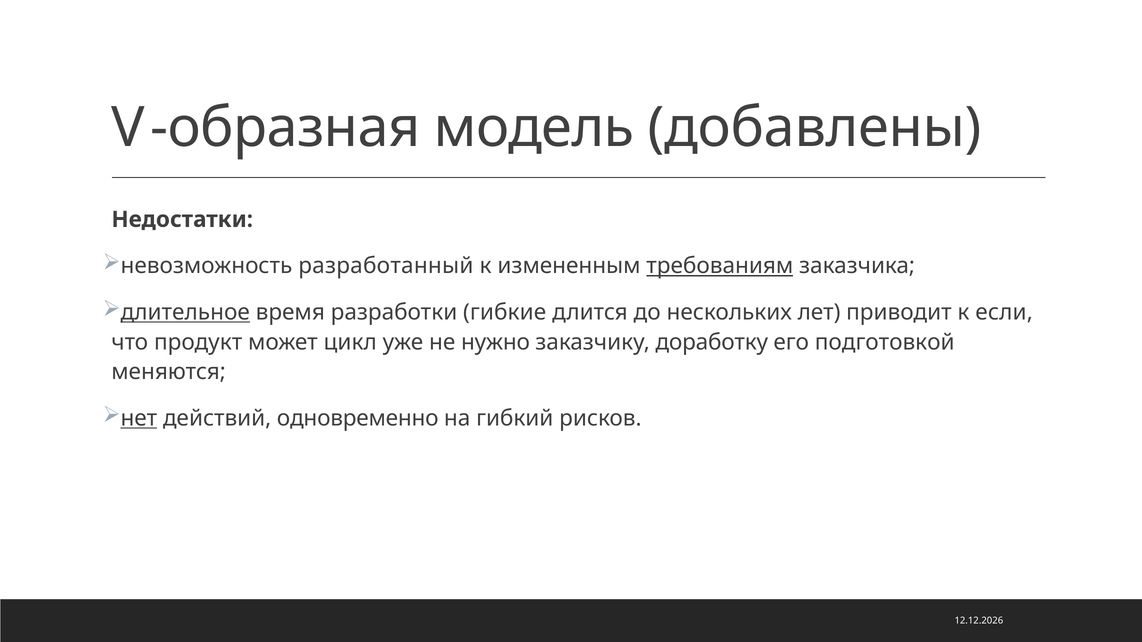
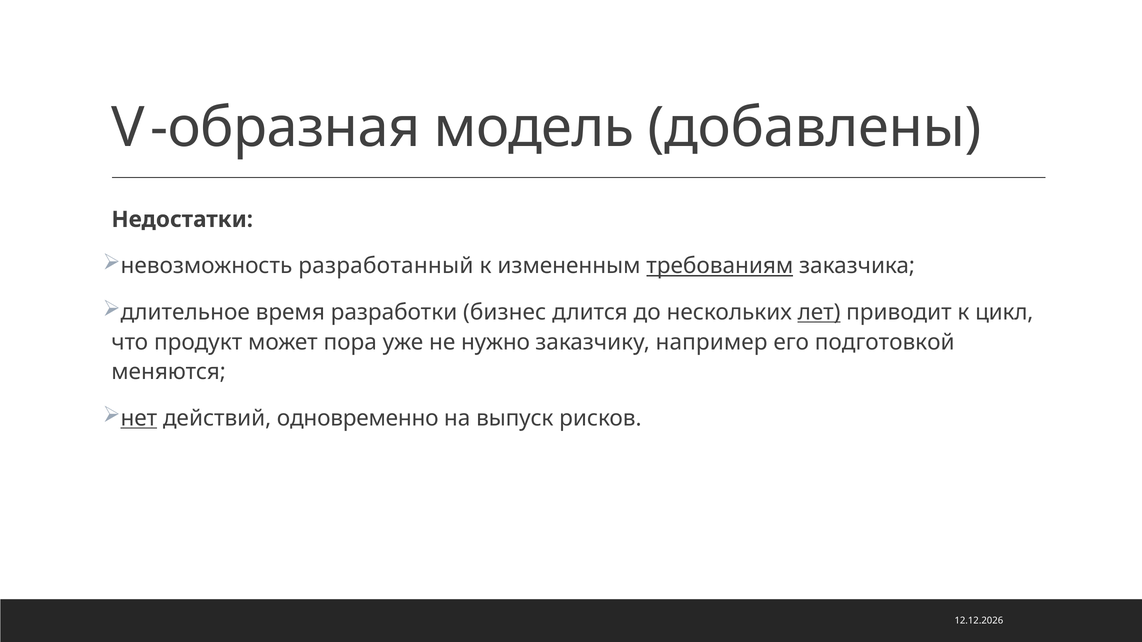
длительное underline: present -> none (185, 313)
гибкие: гибкие -> бизнес (505, 313)
лет underline: none -> present (819, 313)
если: если -> цикл (1004, 313)
цикл: цикл -> пора (350, 342)
доработку: доработку -> например (712, 342)
гибкий: гибкий -> выпуск (515, 419)
